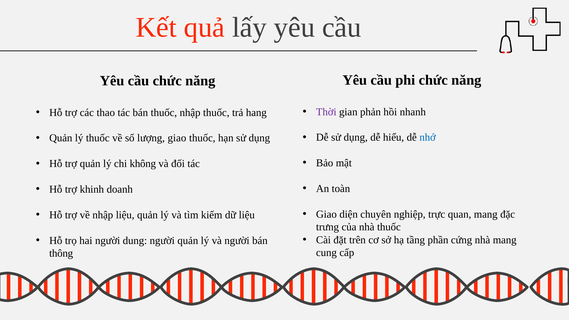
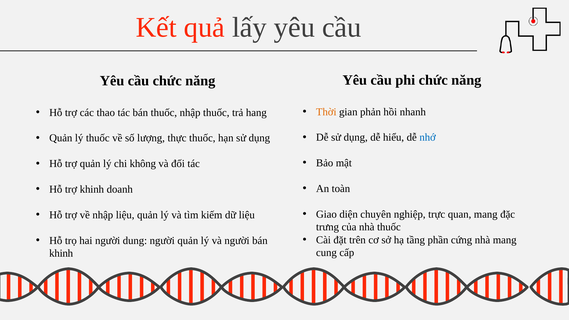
Thời colour: purple -> orange (326, 112)
lượng giao: giao -> thực (177, 138)
thông: thông -> khinh (61, 253)
